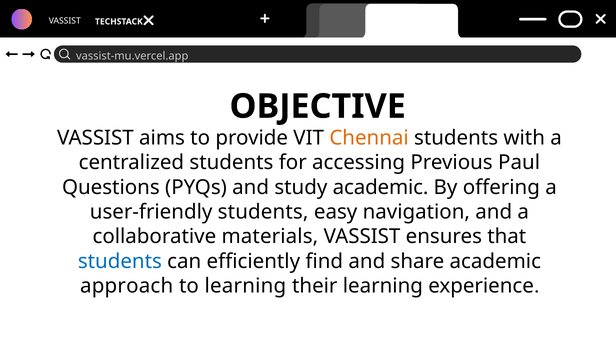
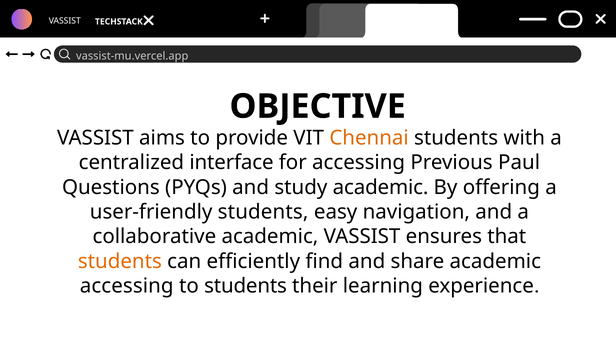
centralized students: students -> interface (232, 162)
collaborative materials: materials -> academic (270, 236)
students colour: blue -> orange (120, 261)
approach: approach -> accessing (127, 286)
to learning: learning -> students (246, 286)
